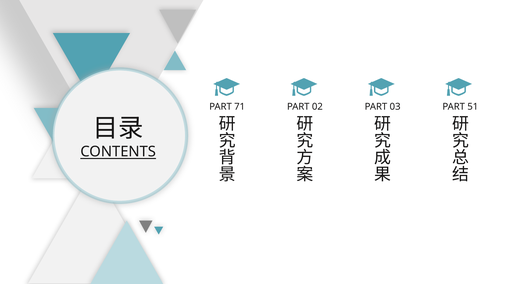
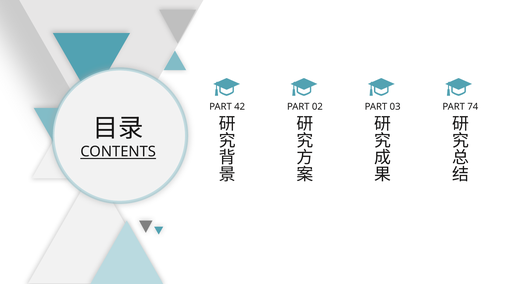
71: 71 -> 42 (240, 107)
51: 51 -> 74 (473, 107)
